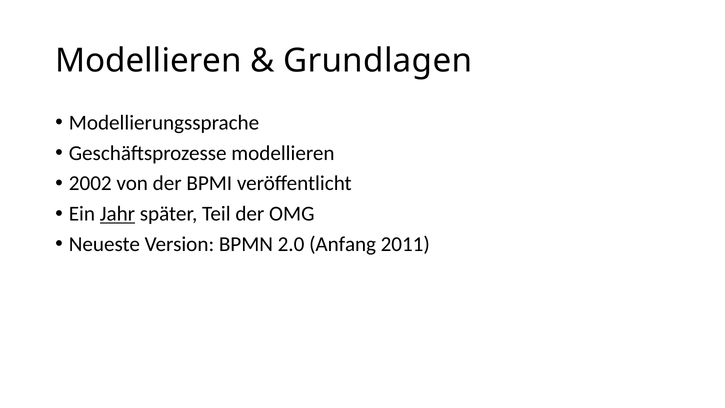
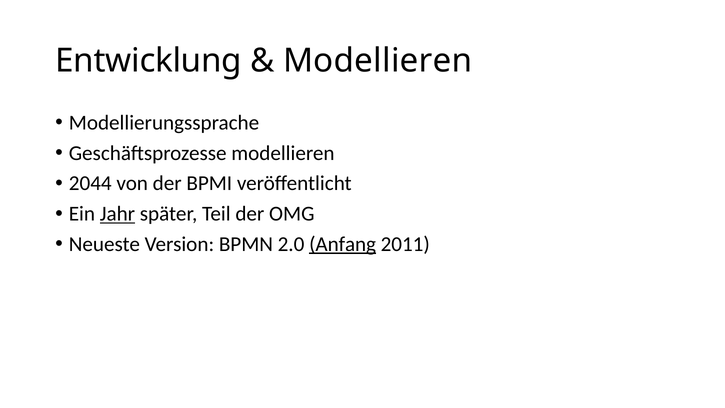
Modellieren: Modellieren -> Entwicklung (149, 61)
Grundlagen: Grundlagen -> Modellieren (378, 61)
2002: 2002 -> 2044 (90, 183)
Anfang underline: none -> present (343, 244)
